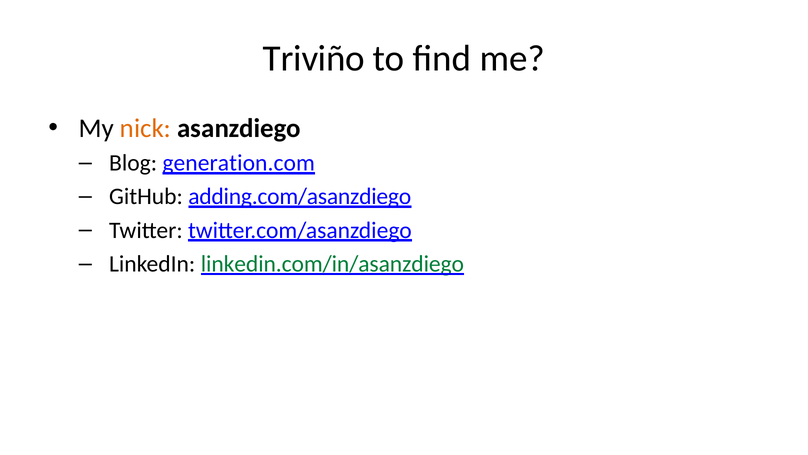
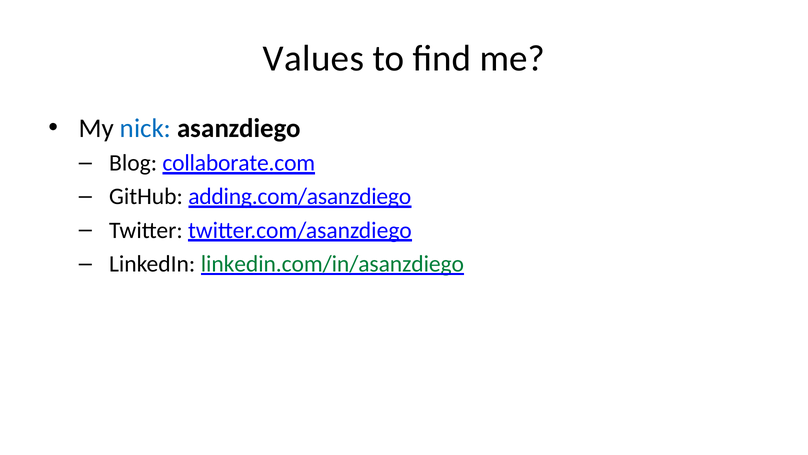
Triviño: Triviño -> Values (314, 59)
nick colour: orange -> blue (146, 128)
generation.com: generation.com -> collaborate.com (239, 163)
